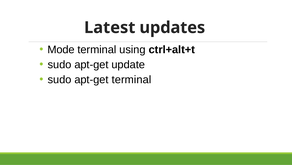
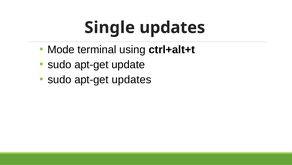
Latest: Latest -> Single (110, 27)
apt-get terminal: terminal -> updates (132, 79)
